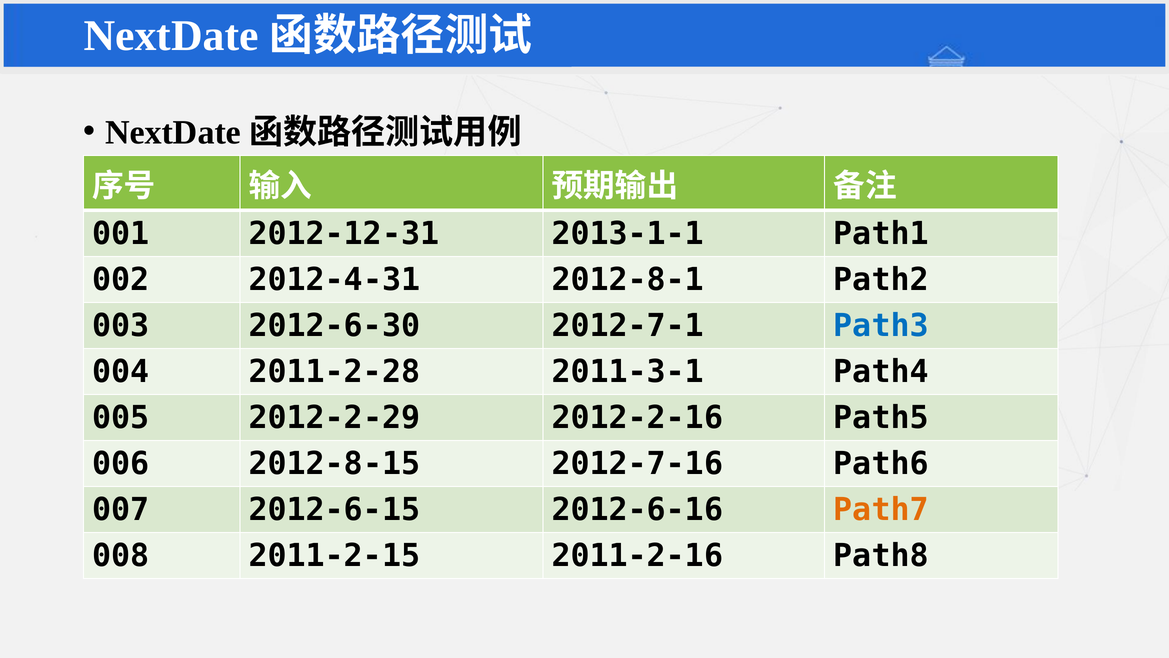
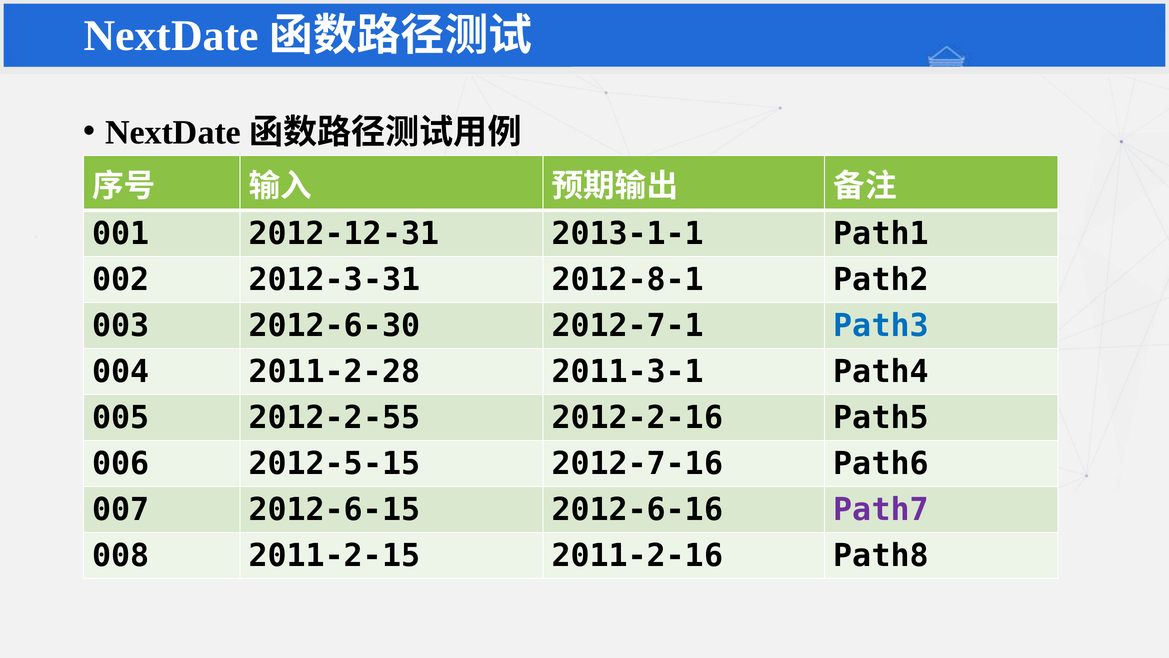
2012-4-31: 2012-4-31 -> 2012-3-31 (334, 280)
2012-2-29: 2012-2-29 -> 2012-2-55 (334, 418)
2012-8-15: 2012-8-15 -> 2012-5-15 (334, 464)
Path7 colour: orange -> purple (881, 510)
